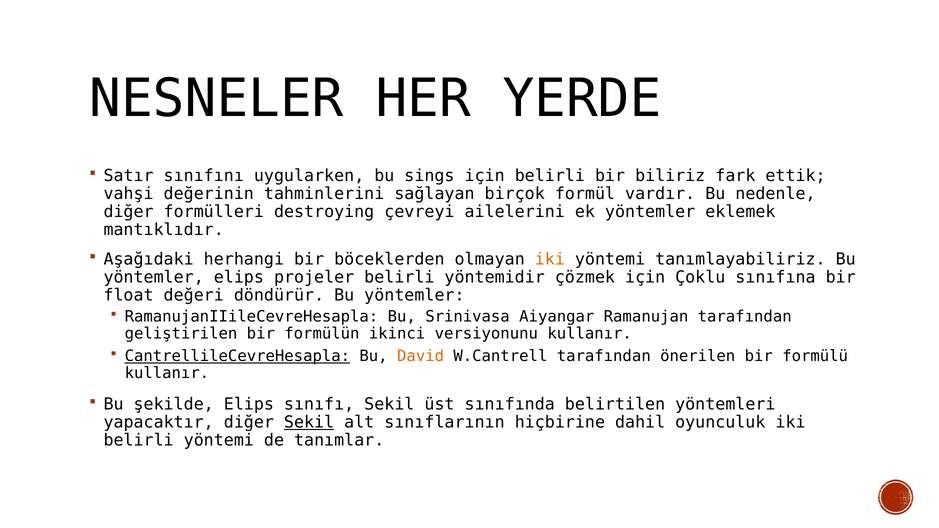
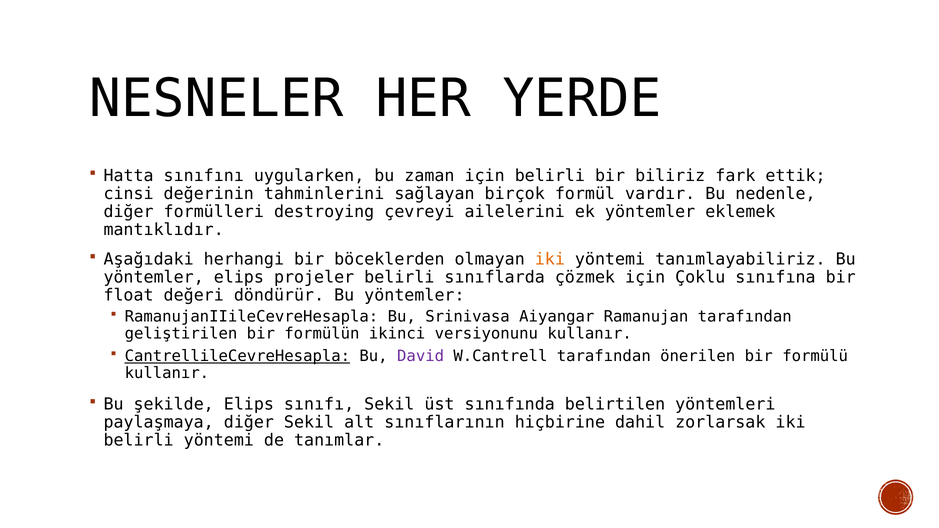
Satır: Satır -> Hatta (129, 176)
sings: sings -> zaman (429, 176)
vahşi: vahşi -> cinsi (129, 194)
yöntemidir: yöntemidir -> sınıflarda (495, 277)
David colour: orange -> purple (421, 356)
yapacaktır: yapacaktır -> paylaşmaya (159, 422)
Sekil underline: present -> none (309, 422)
oyunculuk: oyunculuk -> zorlarsak (720, 422)
